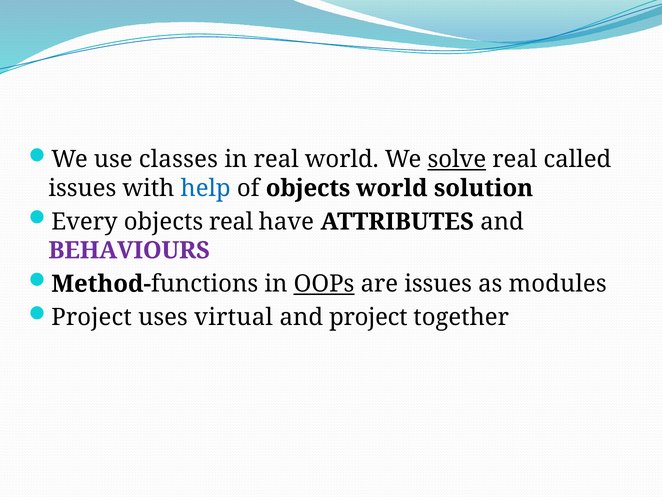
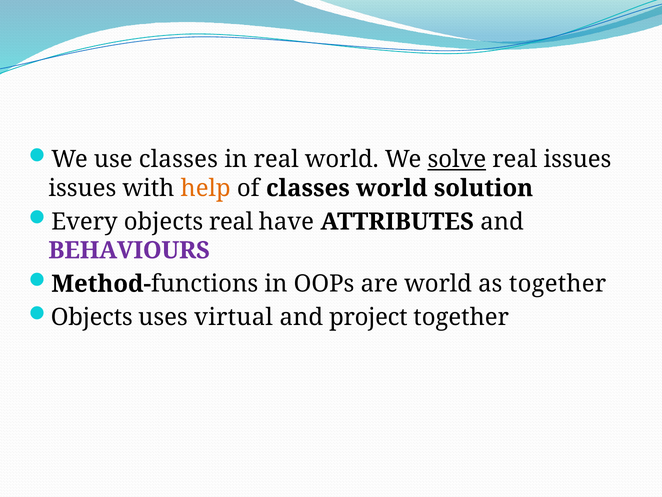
real called: called -> issues (577, 159)
help colour: blue -> orange (206, 188)
of objects: objects -> classes (308, 188)
OOPs underline: present -> none (324, 284)
are issues: issues -> world (438, 284)
as modules: modules -> together (558, 284)
Project: Project -> Objects (92, 317)
